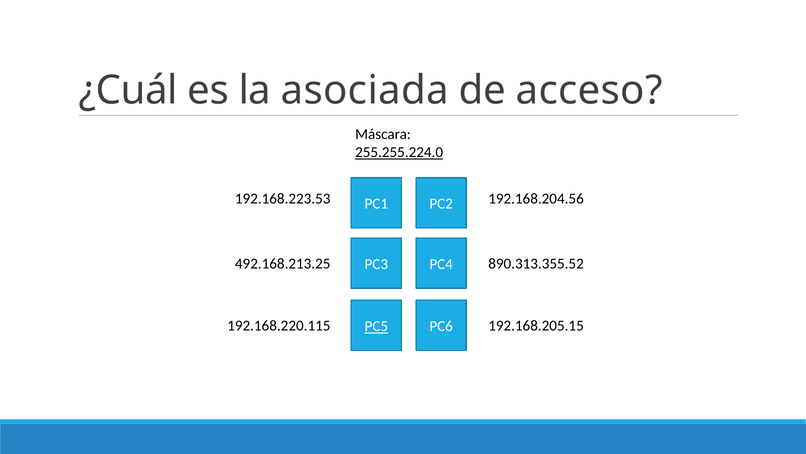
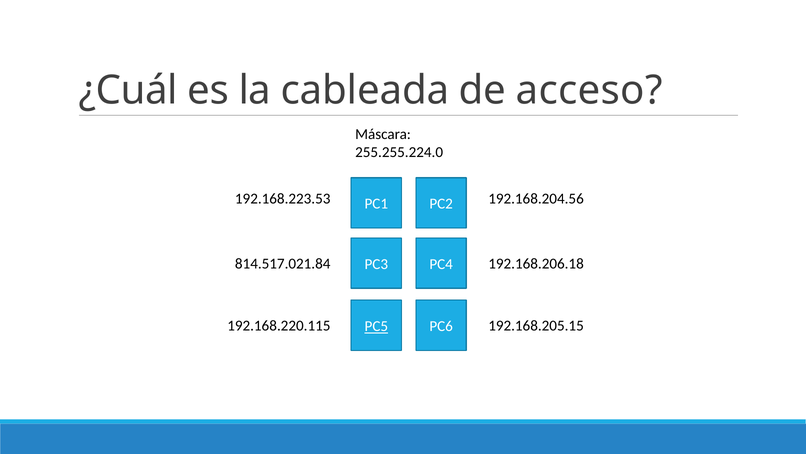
asociada: asociada -> cableada (365, 90)
255.255.224.0 underline: present -> none (399, 152)
492.168.213.25: 492.168.213.25 -> 814.517.021.84 (283, 263)
890.313.355.52: 890.313.355.52 -> 192.168.206.18 (536, 263)
